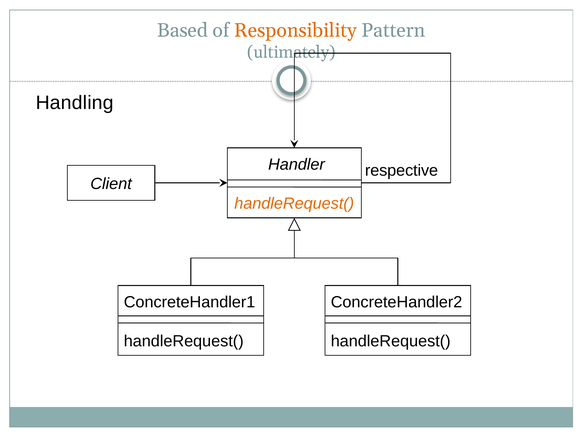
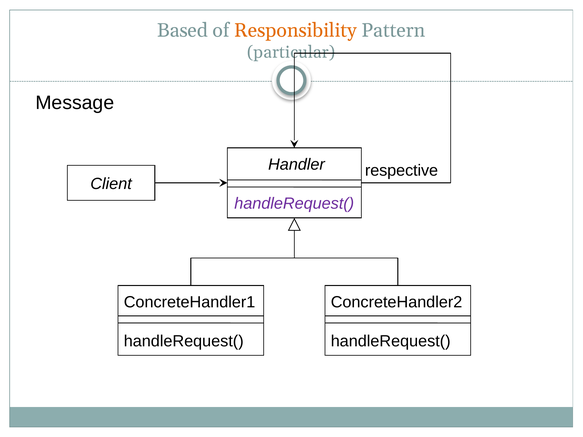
ultimately: ultimately -> particular (291, 52)
Handling: Handling -> Message (75, 103)
handleRequest( colour: orange -> purple (294, 203)
